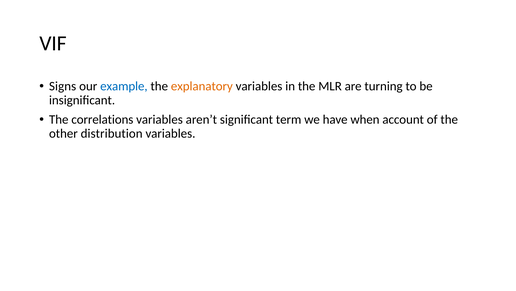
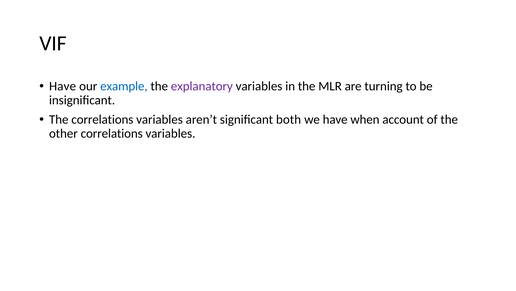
Signs: Signs -> Have (63, 86)
explanatory colour: orange -> purple (202, 86)
term: term -> both (289, 119)
other distribution: distribution -> correlations (112, 133)
